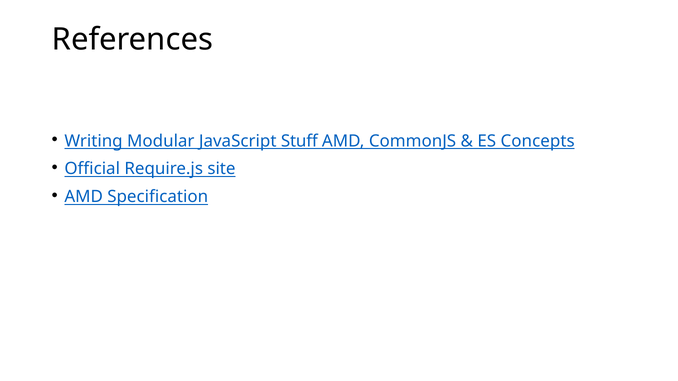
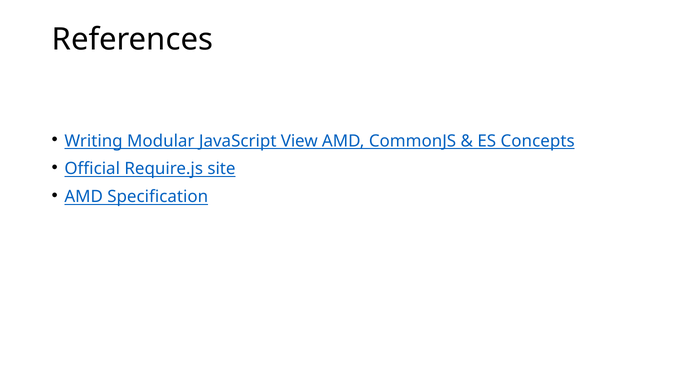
Stuff: Stuff -> View (299, 141)
